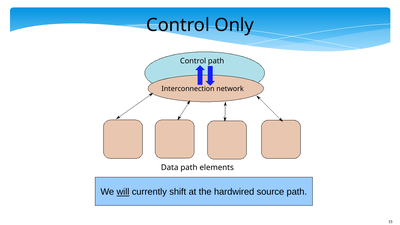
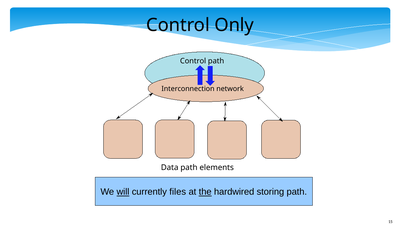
shift: shift -> files (178, 192)
the underline: none -> present (205, 192)
source: source -> storing (270, 192)
